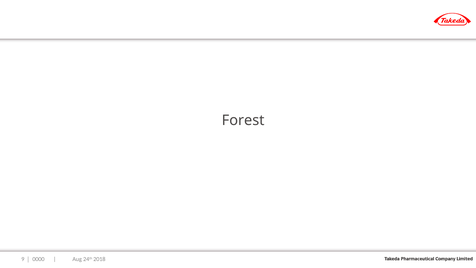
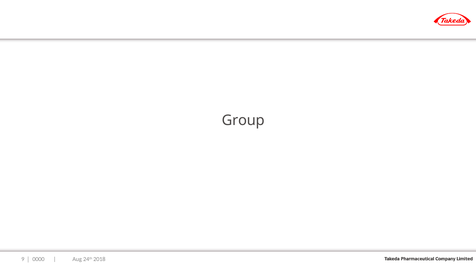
Forest: Forest -> Group (243, 120)
